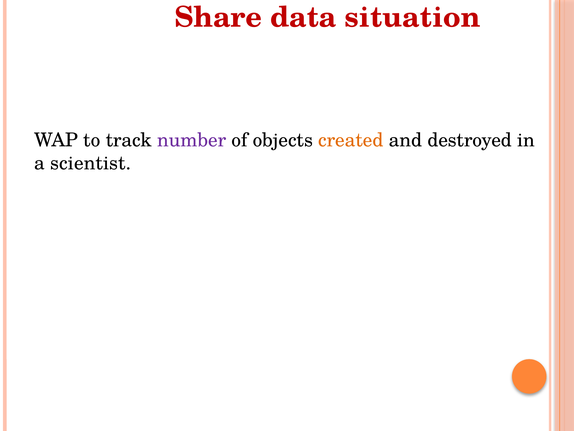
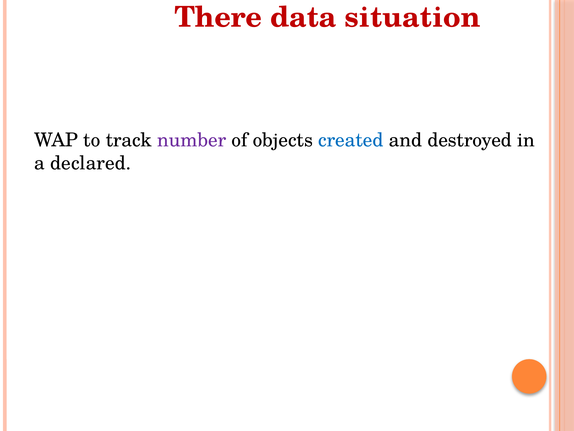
Share: Share -> There (218, 17)
created colour: orange -> blue (351, 140)
scientist: scientist -> declared (91, 163)
